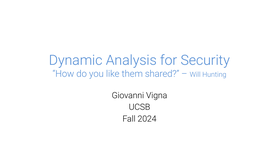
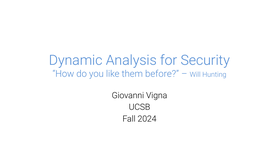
shared: shared -> before (162, 74)
